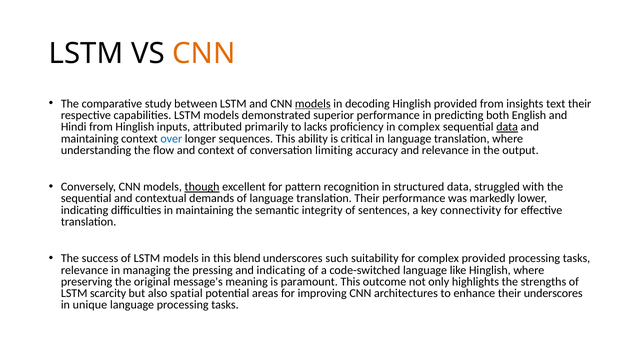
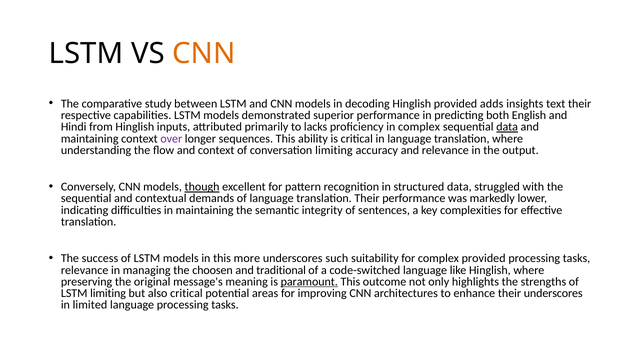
models underline: present -> none (313, 104)
provided from: from -> adds (492, 104)
over colour: blue -> purple (171, 139)
connectivity: connectivity -> complexities (471, 210)
blend: blend -> more (247, 259)
pressing: pressing -> choosen (213, 270)
and indicating: indicating -> traditional (281, 270)
paramount underline: none -> present (309, 282)
LSTM scarcity: scarcity -> limiting (108, 294)
also spatial: spatial -> critical (186, 294)
unique: unique -> limited (90, 306)
